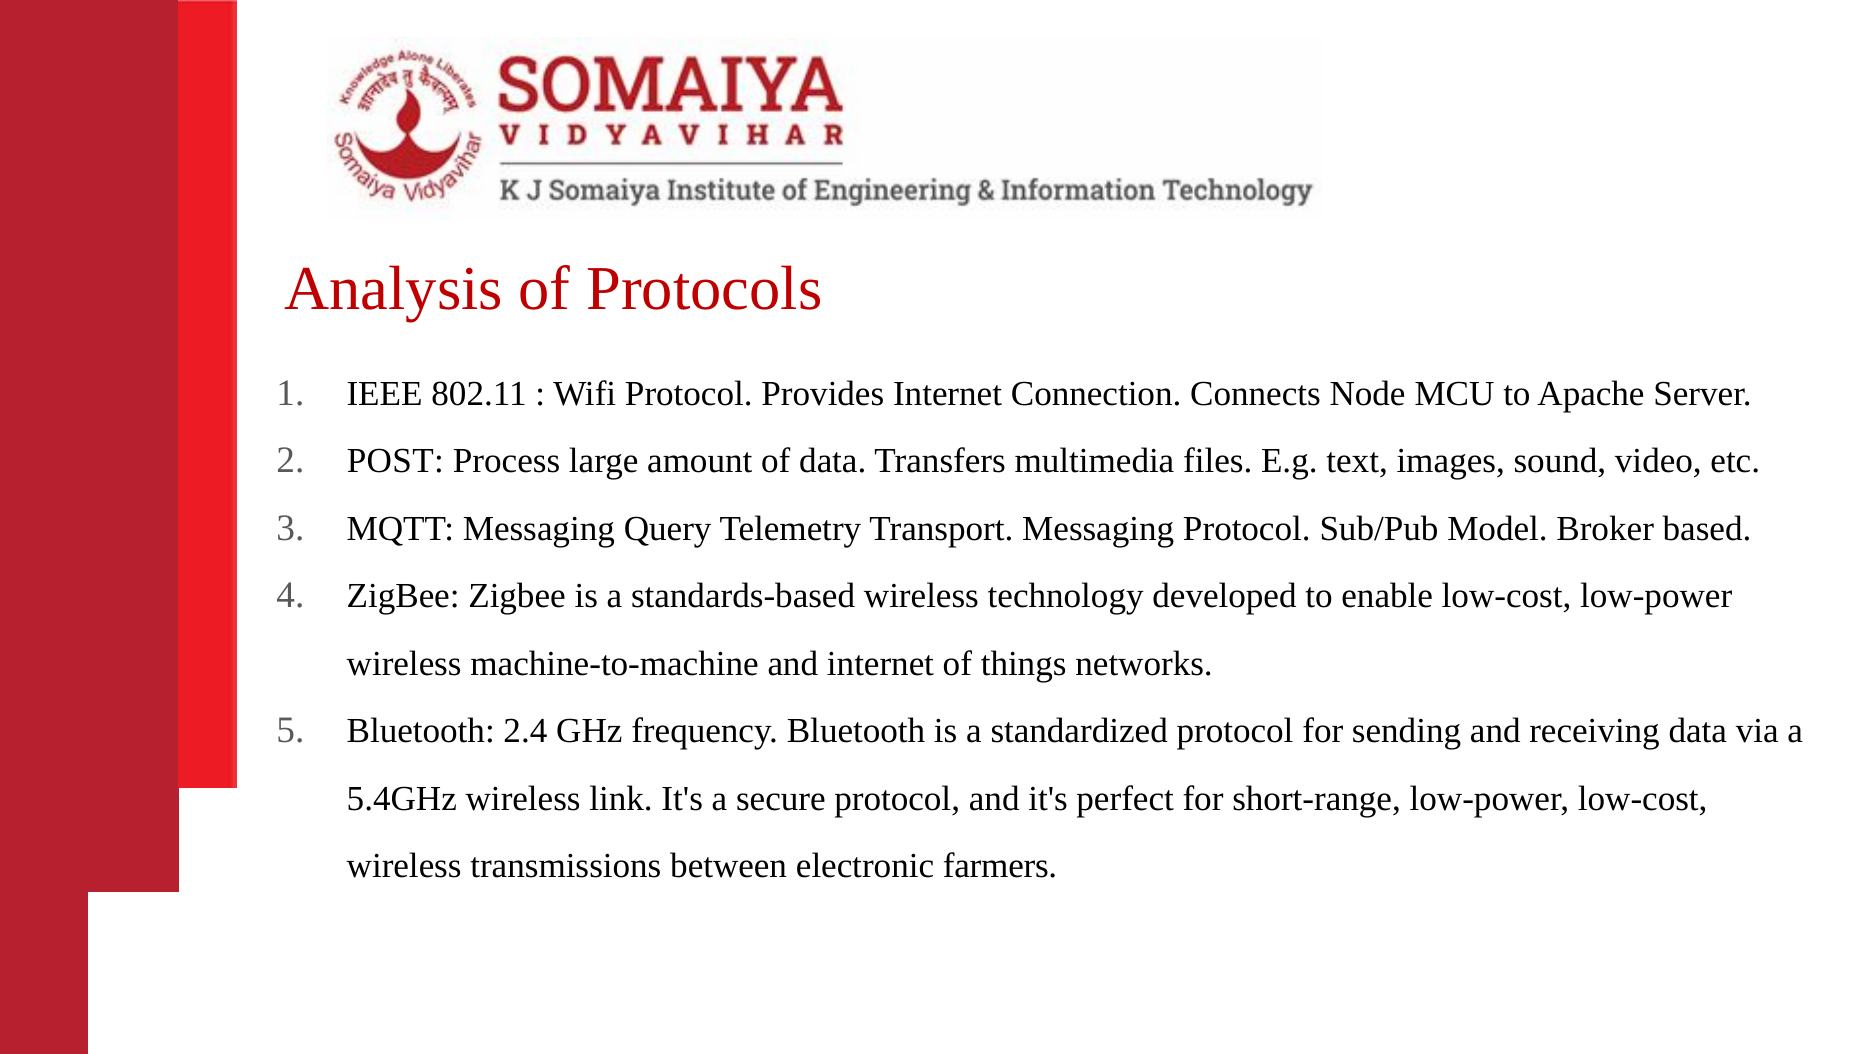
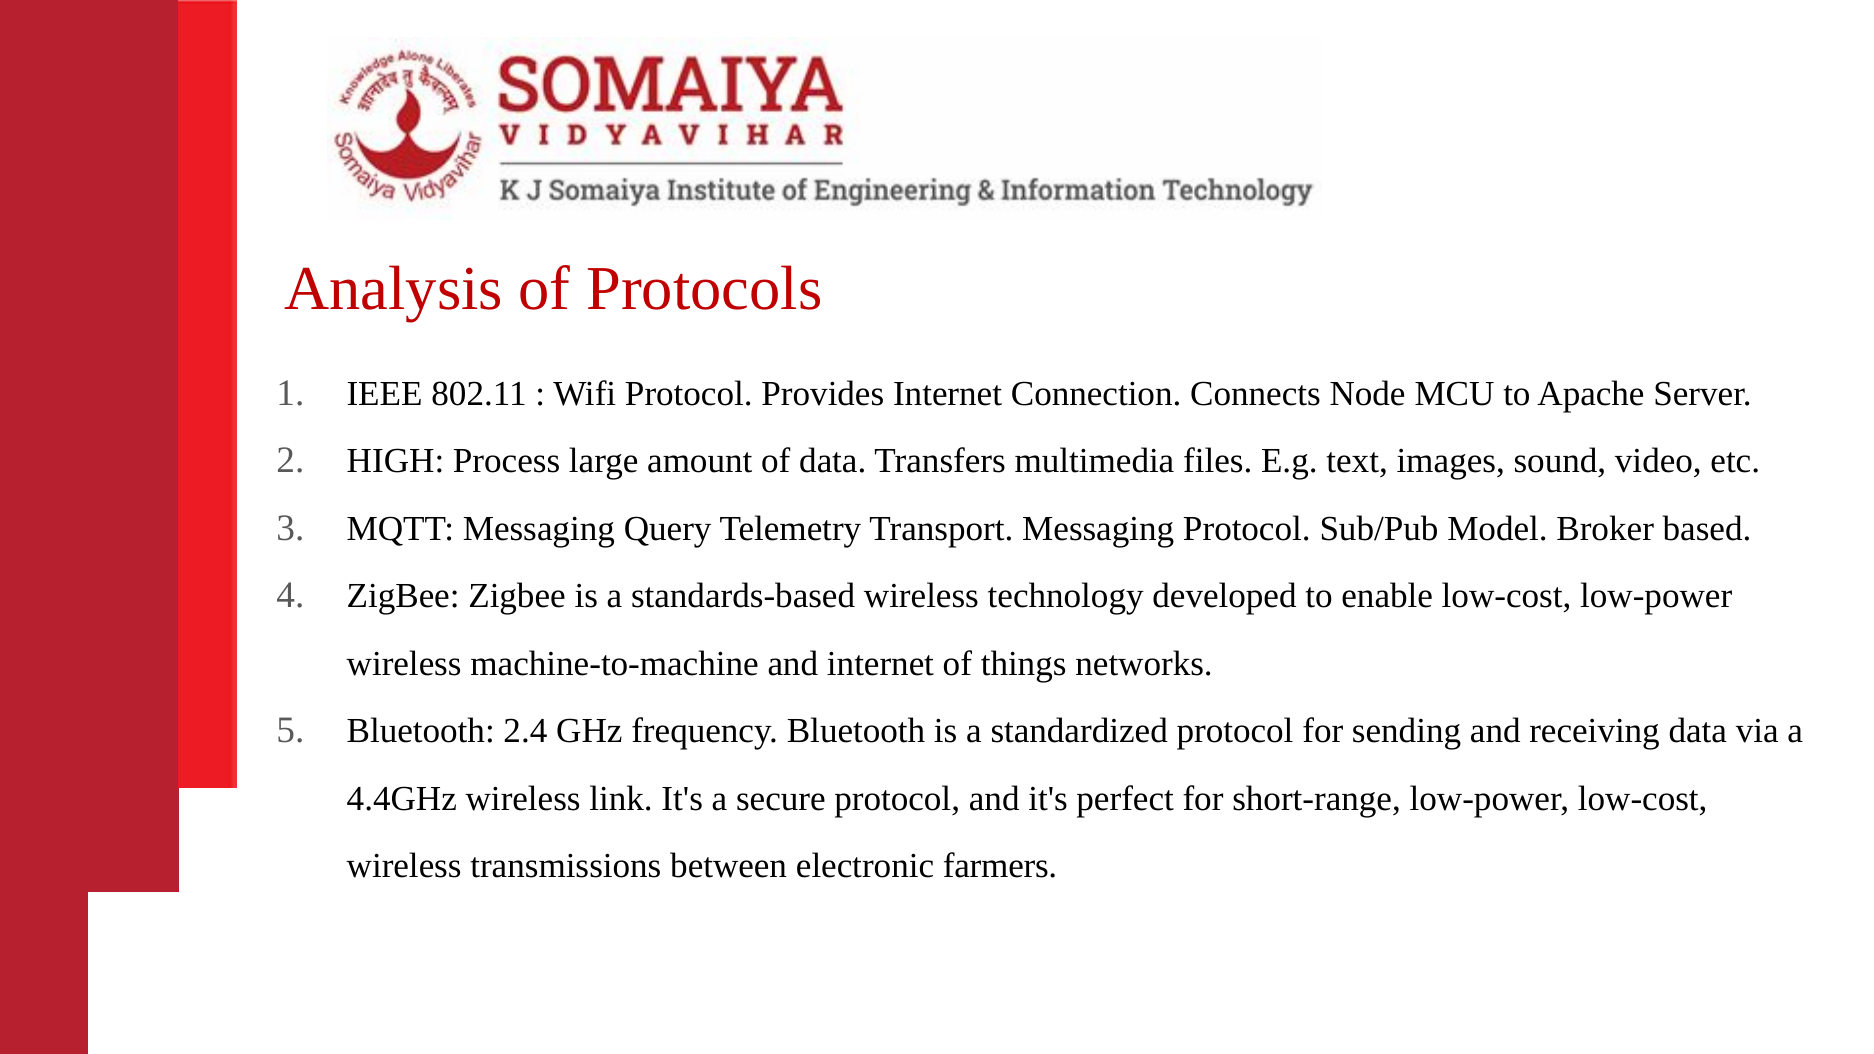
POST: POST -> HIGH (395, 461)
5.4GHz: 5.4GHz -> 4.4GHz (402, 799)
